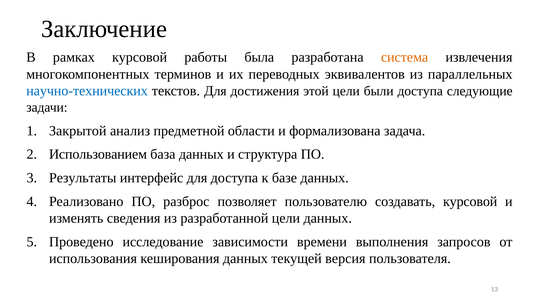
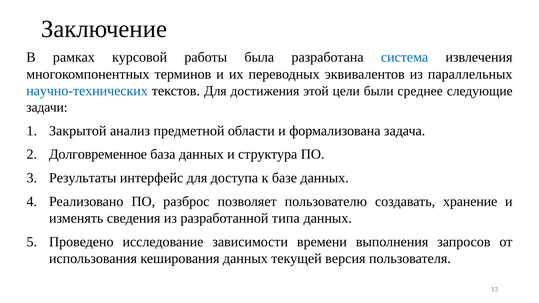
система colour: orange -> blue (405, 57)
были доступа: доступа -> среднее (420, 91)
Использованием: Использованием -> Долговременное (98, 154)
создавать курсовой: курсовой -> хранение (470, 202)
разработанной цели: цели -> типа (286, 218)
